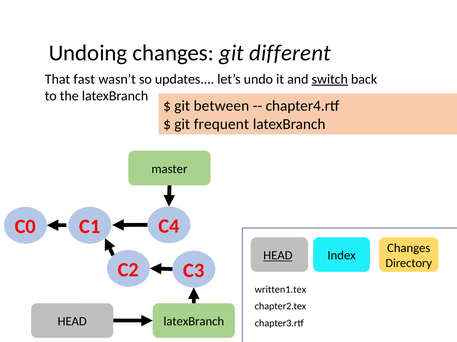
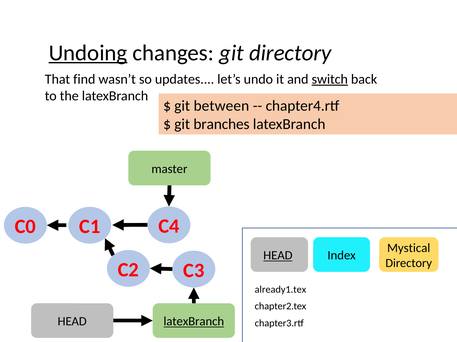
Undoing underline: none -> present (88, 53)
git different: different -> directory (290, 53)
fast: fast -> find (84, 79)
frequent: frequent -> branches (222, 124)
Changes: Changes -> Mystical (409, 249)
written1.tex: written1.tex -> already1.tex (280, 290)
latexBranch underline: none -> present (194, 322)
